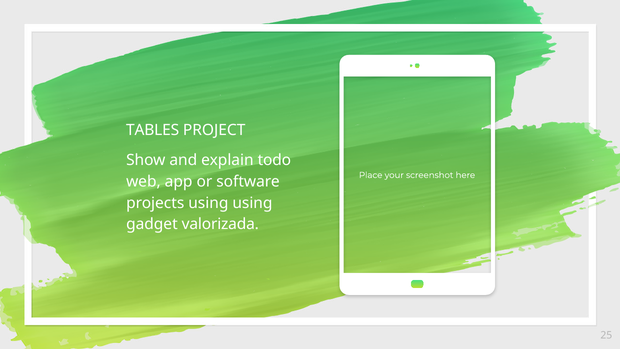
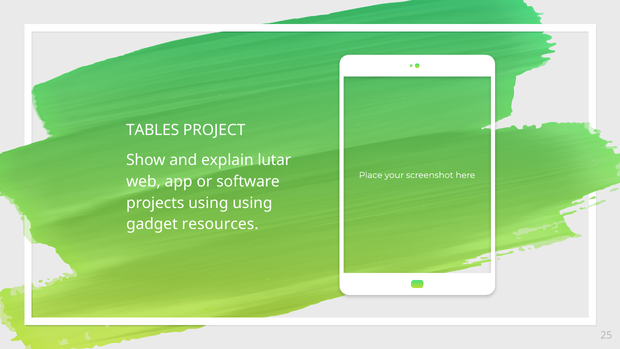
todo: todo -> lutar (274, 160)
valorizada: valorizada -> resources (220, 224)
